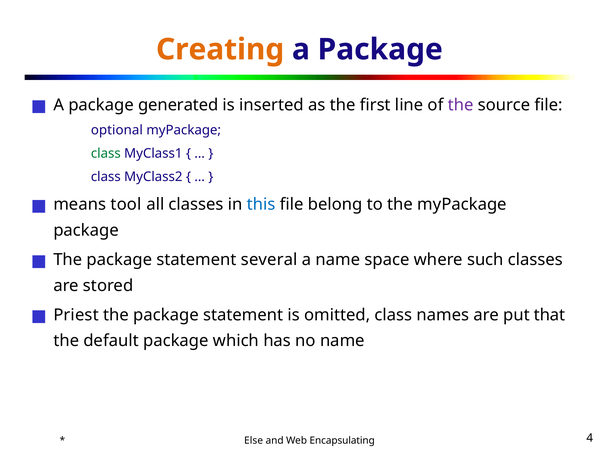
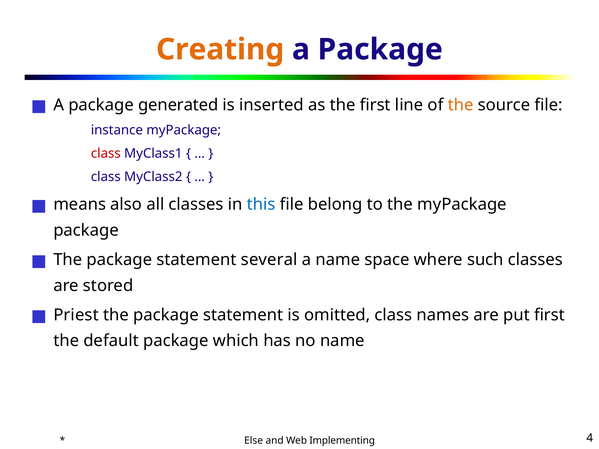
the colour: purple -> orange (461, 105)
optional: optional -> instance (117, 130)
class colour: green -> red (106, 154)
tool: tool -> also (126, 205)
put that: that -> first (549, 315)
Encapsulating: Encapsulating -> Implementing (342, 441)
